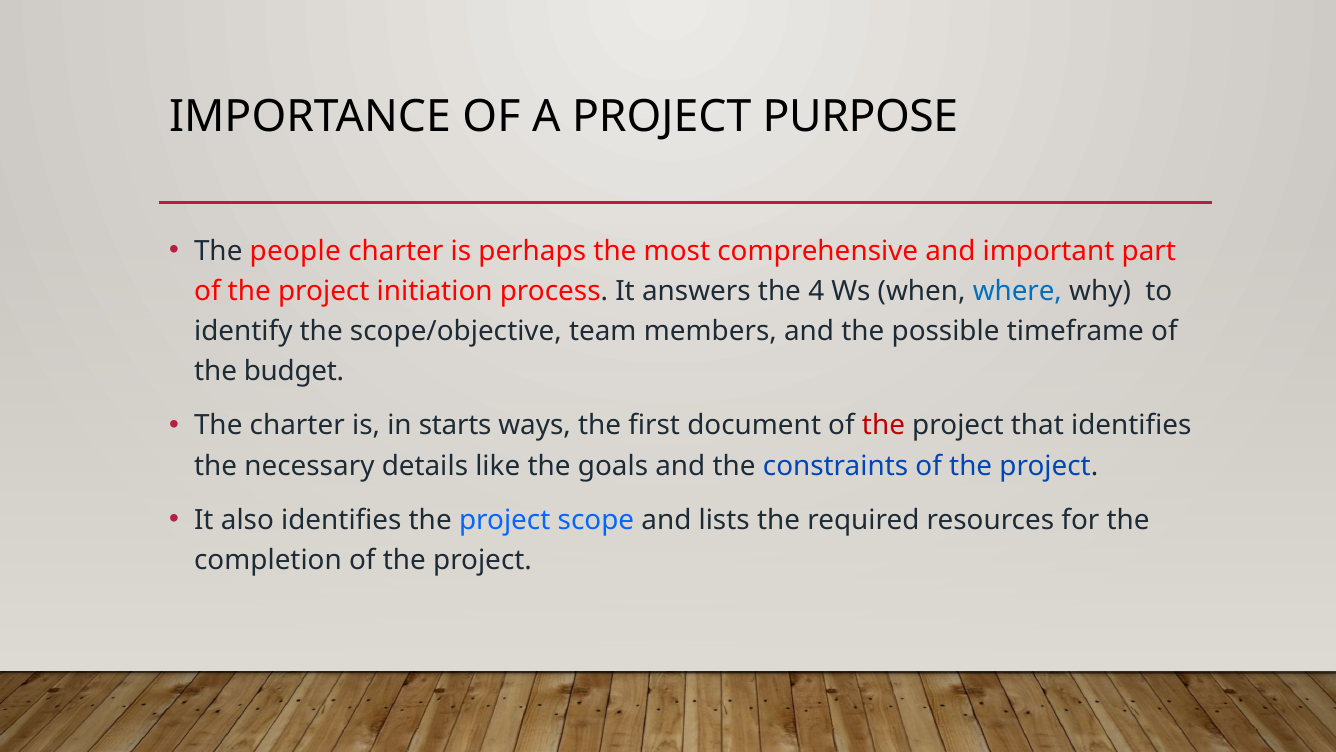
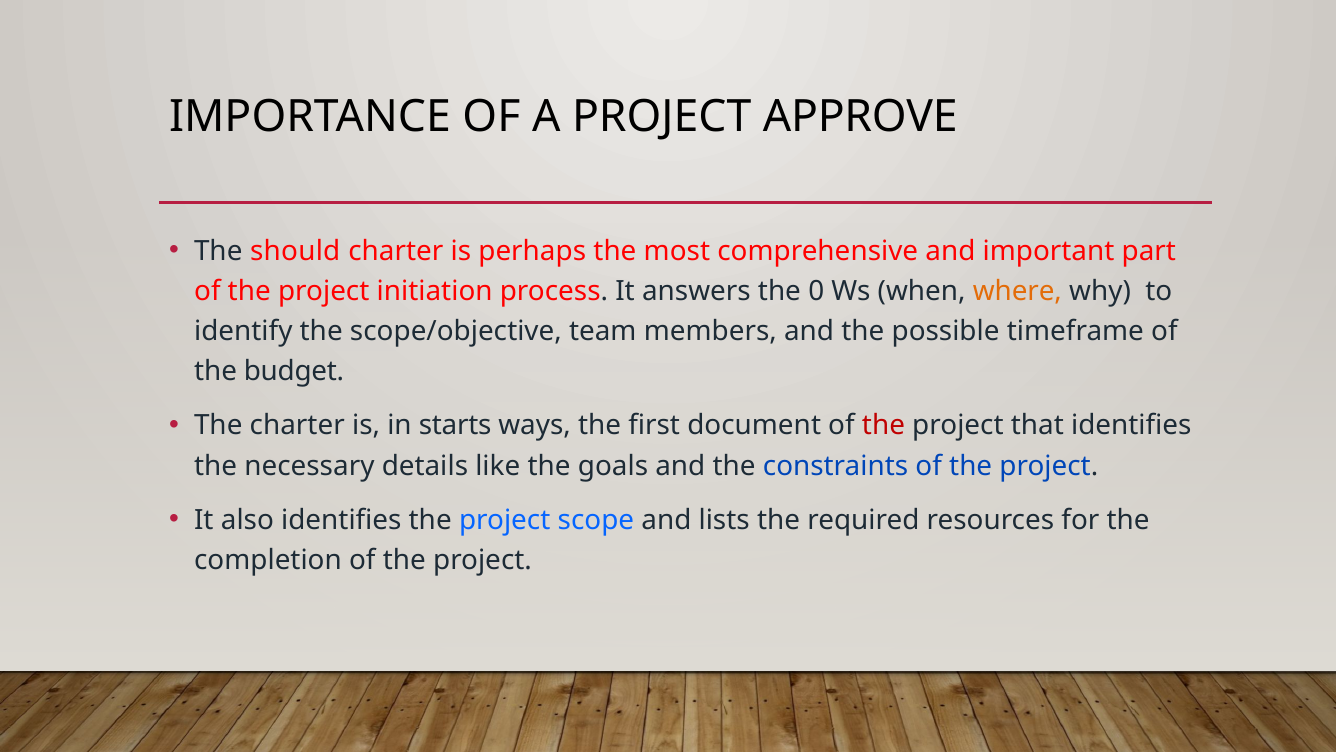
PURPOSE: PURPOSE -> APPROVE (860, 117)
people: people -> should (295, 251)
4: 4 -> 0 (816, 291)
where colour: blue -> orange (1017, 291)
